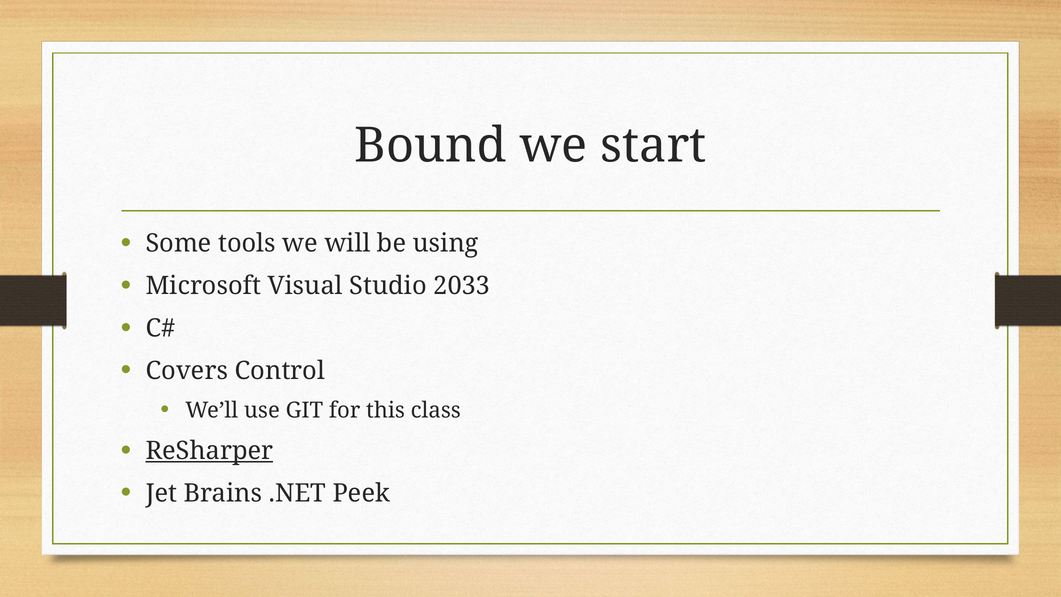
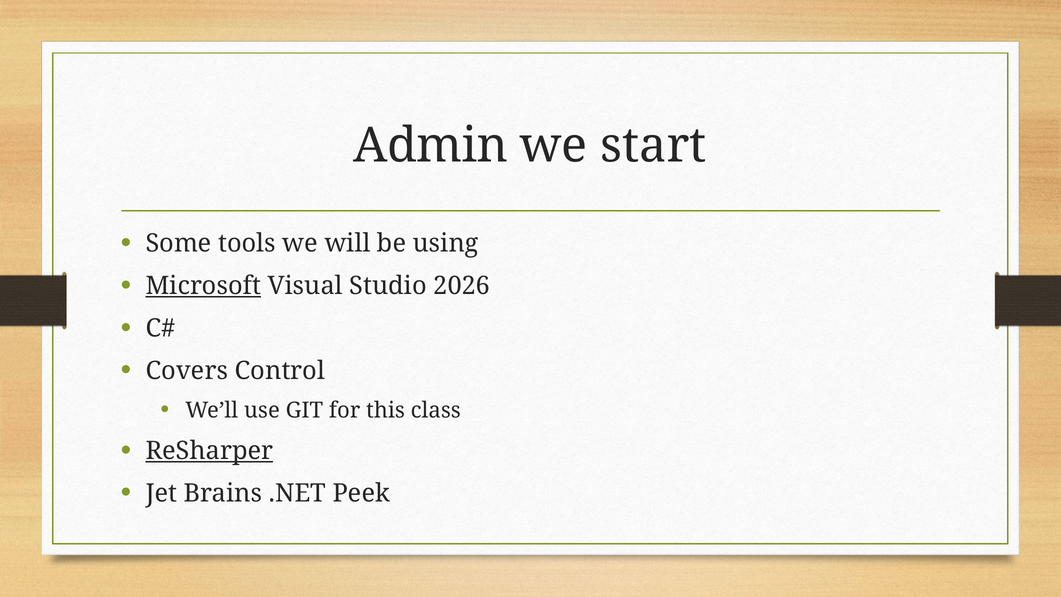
Bound: Bound -> Admin (431, 146)
Microsoft underline: none -> present (203, 286)
2033: 2033 -> 2026 (462, 286)
